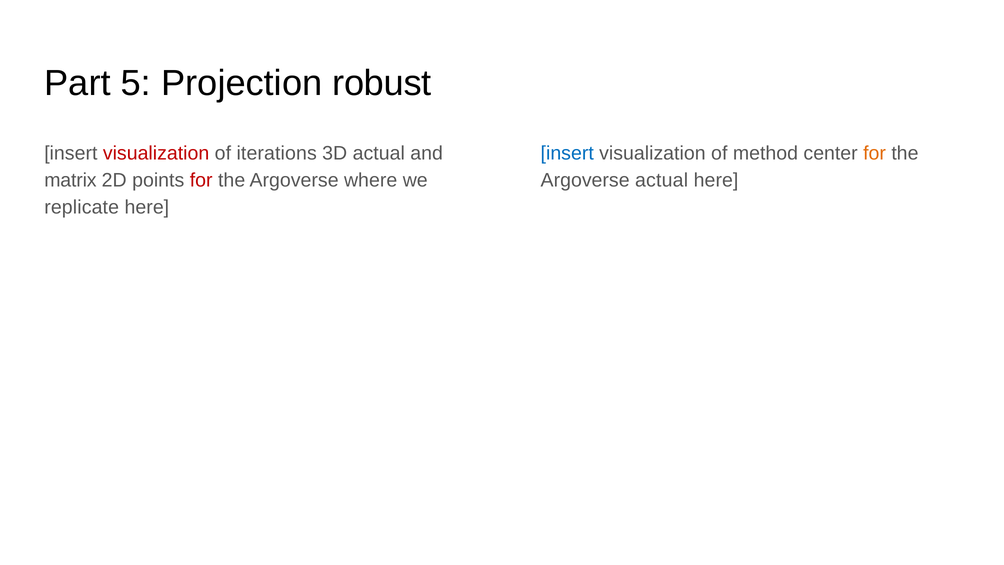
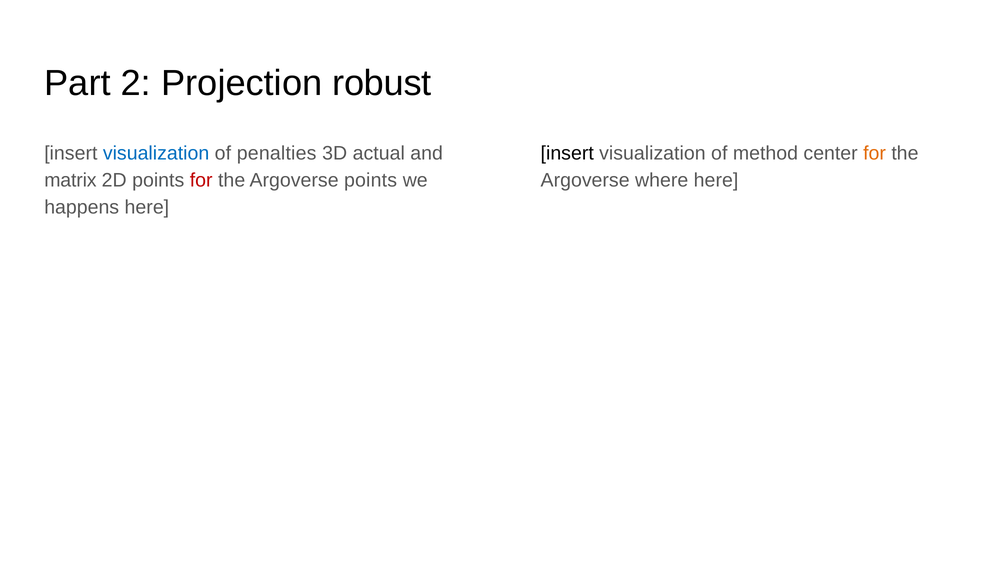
5: 5 -> 2 (136, 83)
visualization colour: red -> blue (156, 153)
iterations: iterations -> penalties (277, 153)
insert colour: blue -> black (567, 153)
Argoverse where: where -> points (371, 180)
Argoverse actual: actual -> where (662, 180)
replicate: replicate -> happens (82, 207)
